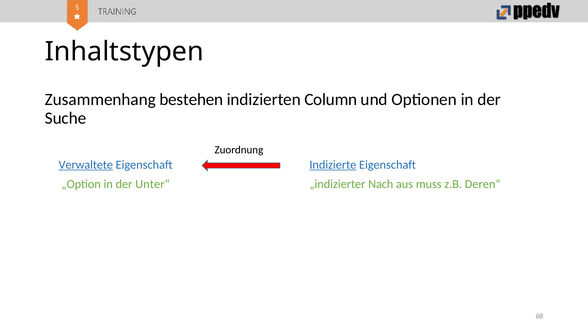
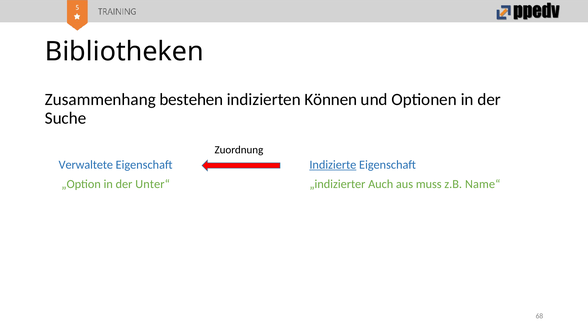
Inhaltstypen: Inhaltstypen -> Bibliotheken (124, 52)
Column: Column -> Können (331, 99)
Verwaltete underline: present -> none (86, 165)
Nach: Nach -> Auch (381, 184)
Deren“: Deren“ -> Name“ (483, 184)
